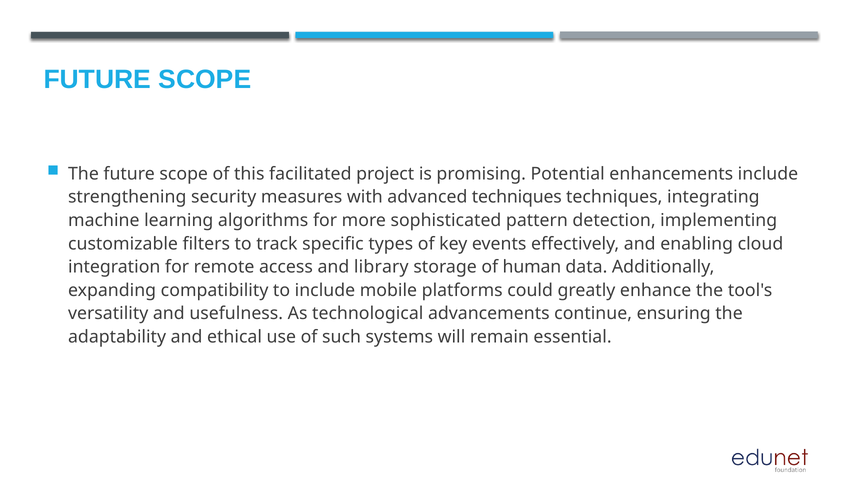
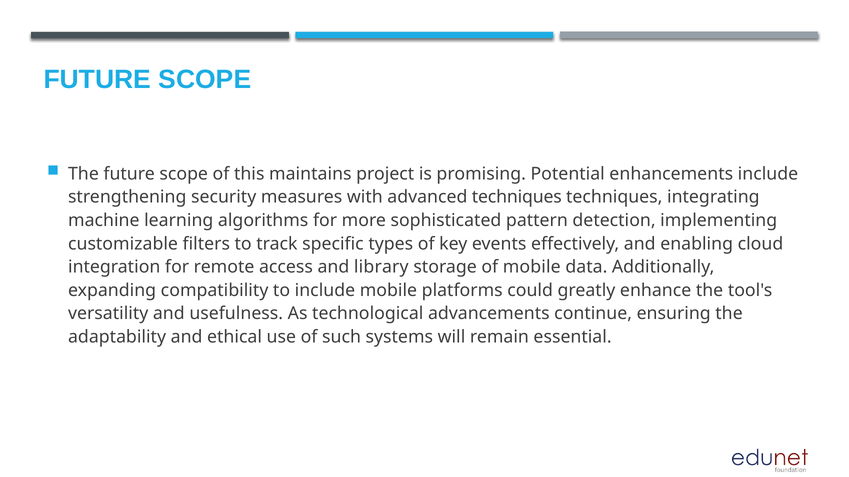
facilitated: facilitated -> maintains (310, 174)
of human: human -> mobile (532, 267)
